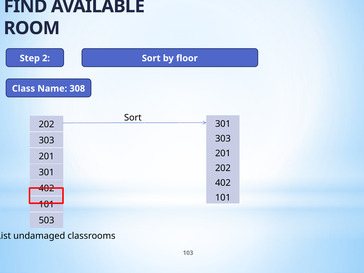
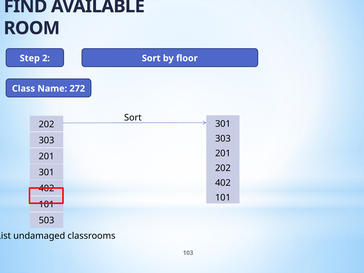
308: 308 -> 272 (77, 89)
